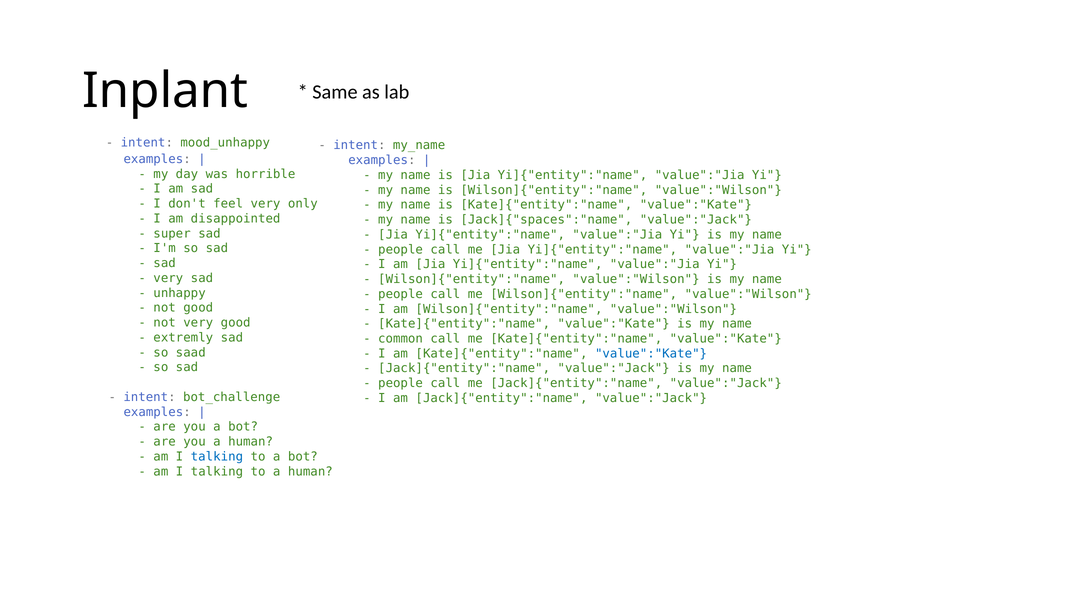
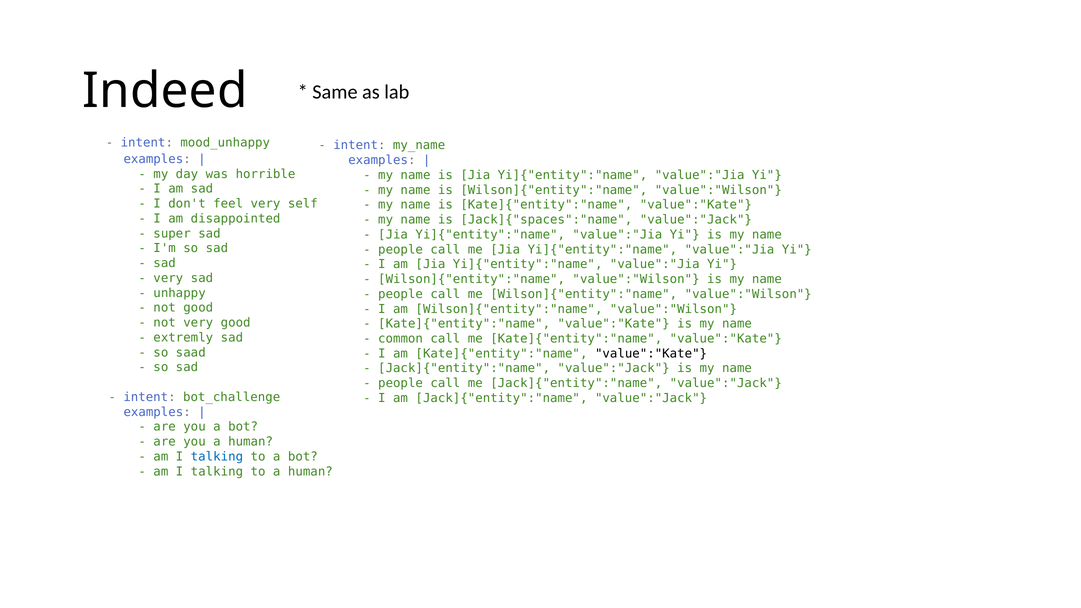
Inplant: Inplant -> Indeed (165, 91)
only: only -> self (303, 204)
value":"Kate colour: blue -> black (651, 354)
